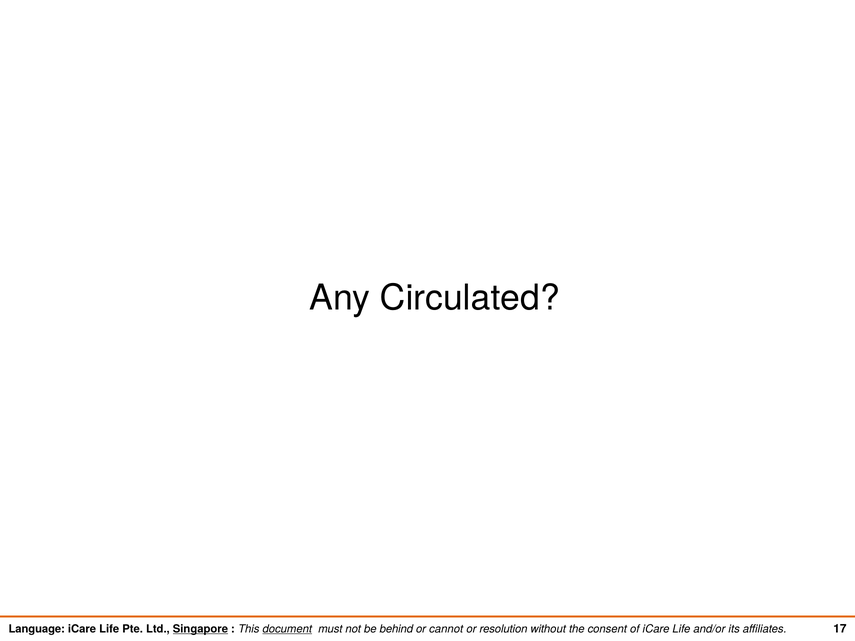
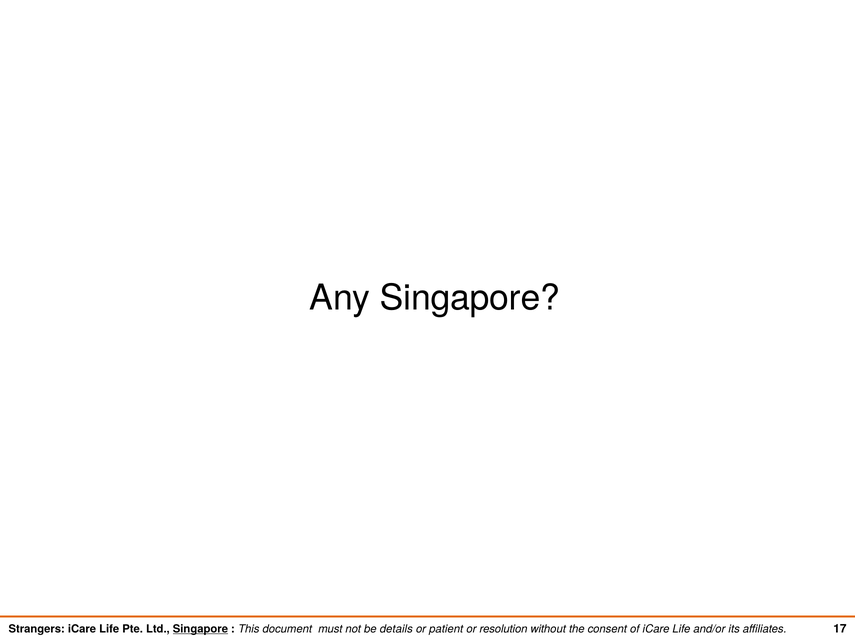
Any Circulated: Circulated -> Singapore (470, 298)
Language: Language -> Strangers (37, 629)
document underline: present -> none (287, 629)
behind: behind -> details (396, 629)
cannot: cannot -> patient (446, 629)
